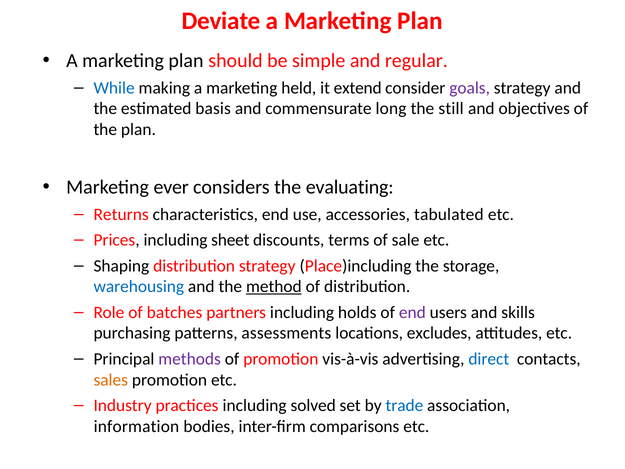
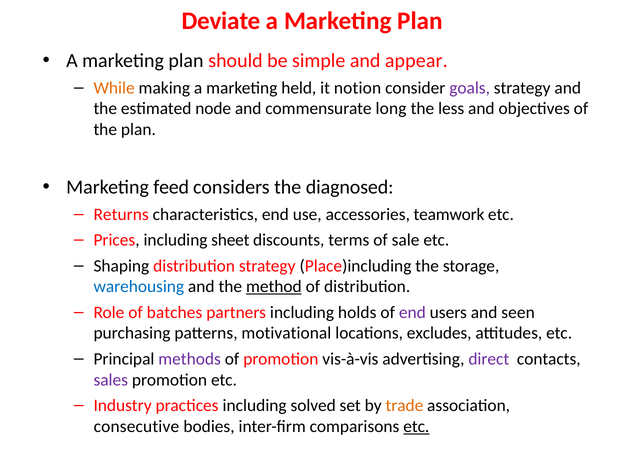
regular: regular -> appear (416, 61)
While colour: blue -> orange (114, 88)
extend: extend -> notion (358, 88)
basis: basis -> node (213, 109)
still: still -> less (451, 109)
ever: ever -> feed (171, 187)
evaluating: evaluating -> diagnosed (350, 187)
tabulated: tabulated -> teamwork (449, 214)
skills: skills -> seen (518, 312)
assessments: assessments -> motivational (286, 333)
direct colour: blue -> purple (489, 359)
sales colour: orange -> purple (111, 380)
trade colour: blue -> orange (404, 405)
information: information -> consecutive (136, 426)
etc underline: none -> present (416, 426)
